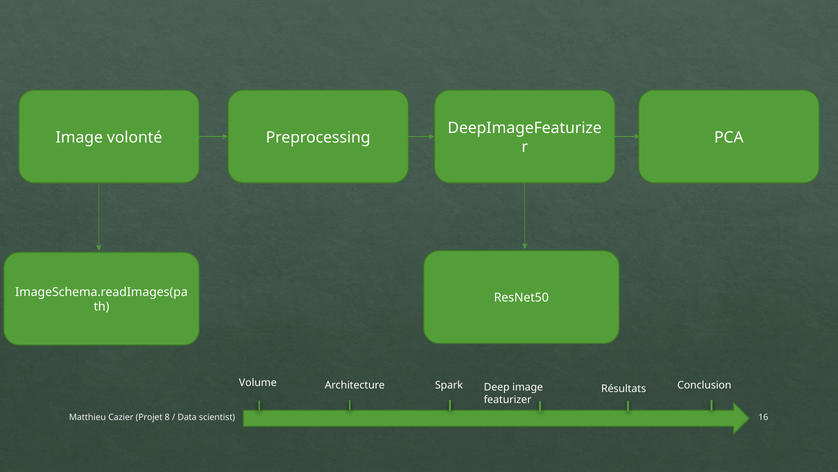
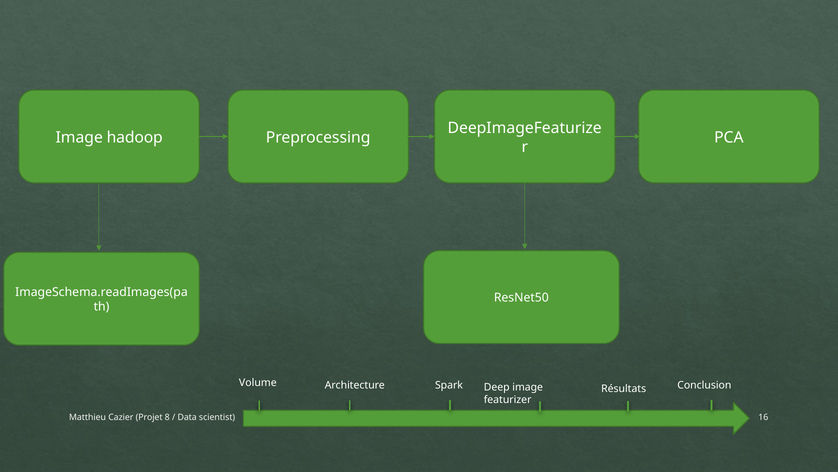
volonté: volonté -> hadoop (135, 137)
